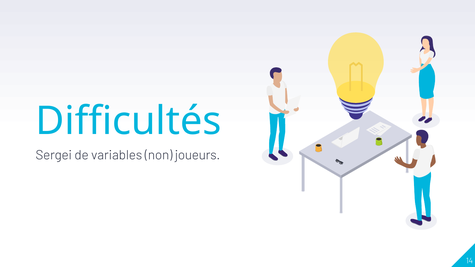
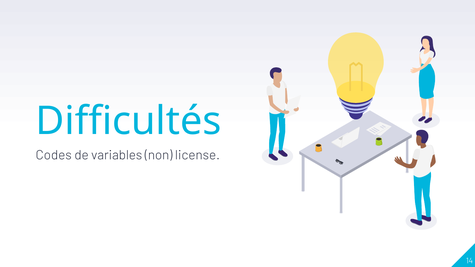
Sergei: Sergei -> Codes (54, 155)
joueurs: joueurs -> license (197, 155)
